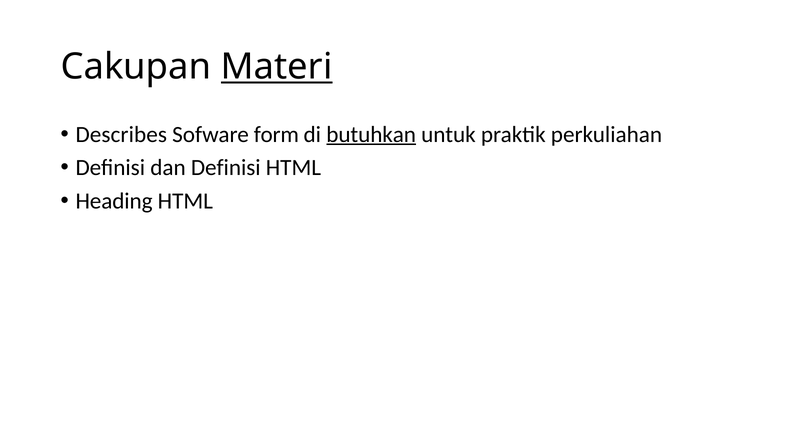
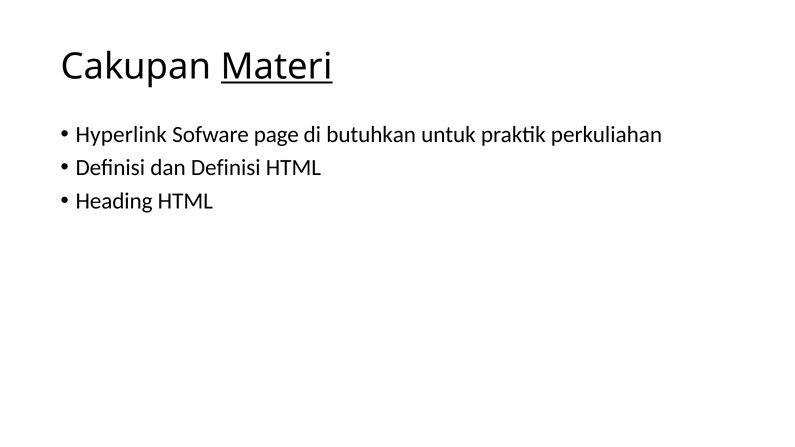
Describes: Describes -> Hyperlink (121, 134)
form: form -> page (276, 134)
butuhkan underline: present -> none (371, 134)
